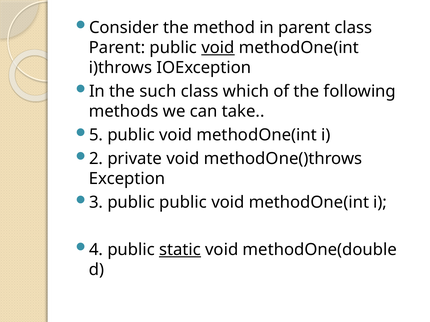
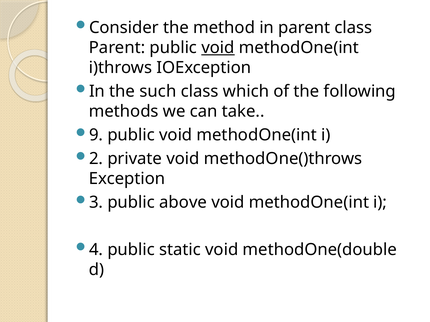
5: 5 -> 9 (96, 135)
public public: public -> above (183, 203)
static underline: present -> none (180, 250)
